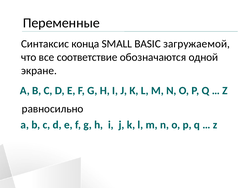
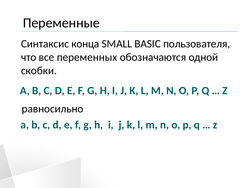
загружаемой: загружаемой -> пользователя (197, 44)
соответствие: соответствие -> переменных (87, 57)
экране: экране -> скобки (39, 70)
